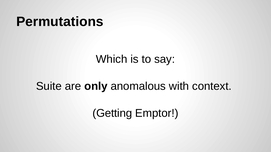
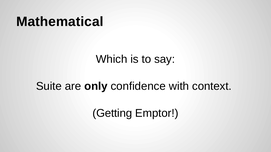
Permutations: Permutations -> Mathematical (60, 22)
anomalous: anomalous -> confidence (138, 86)
